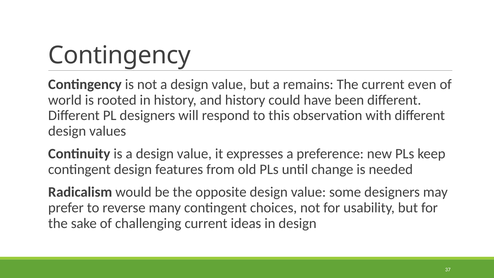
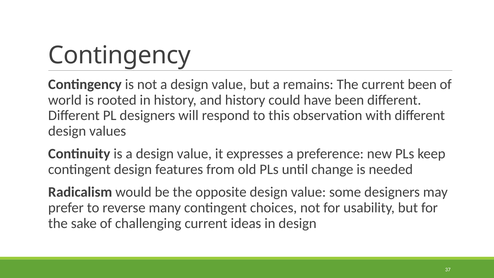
current even: even -> been (422, 84)
